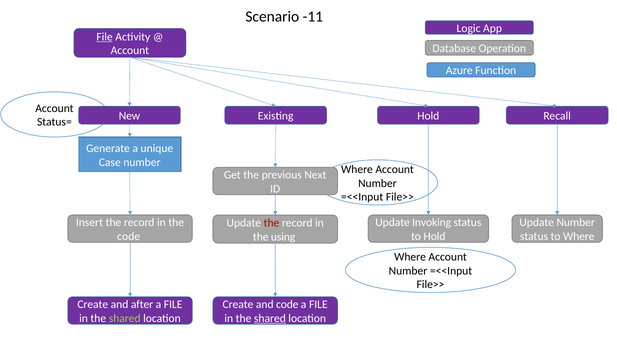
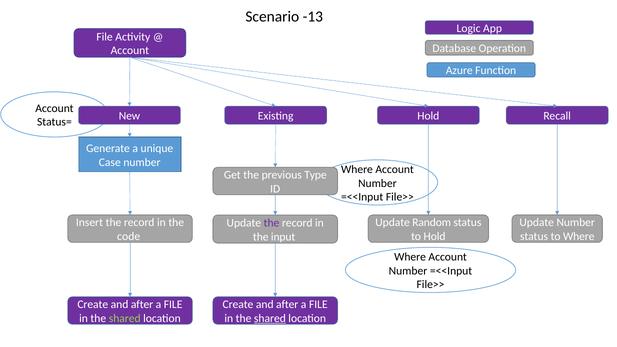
-11: -11 -> -13 (313, 17)
File underline: present -> none (105, 37)
Next: Next -> Type (315, 175)
Invoking: Invoking -> Random (432, 223)
the colour: red -> purple (272, 223)
using: using -> input (283, 237)
code: code -> after (287, 304)
